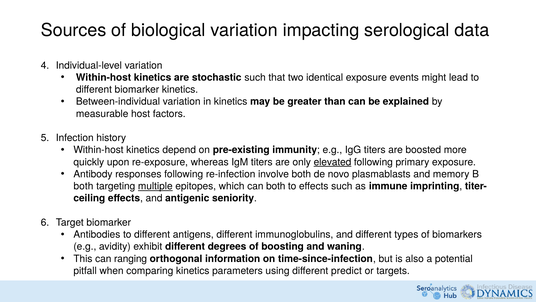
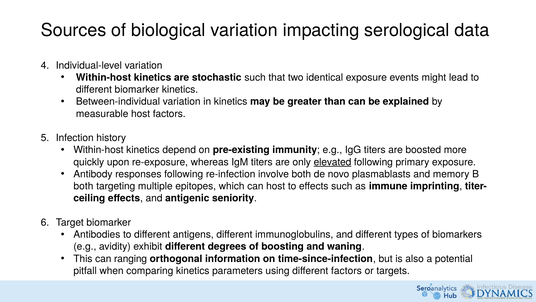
multiple underline: present -> none (155, 186)
can both: both -> host (276, 186)
different predict: predict -> factors (346, 270)
